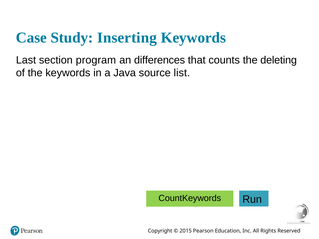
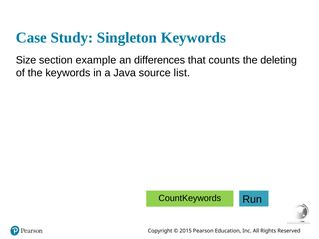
Inserting: Inserting -> Singleton (127, 38)
Last: Last -> Size (26, 60)
program: program -> example (96, 60)
